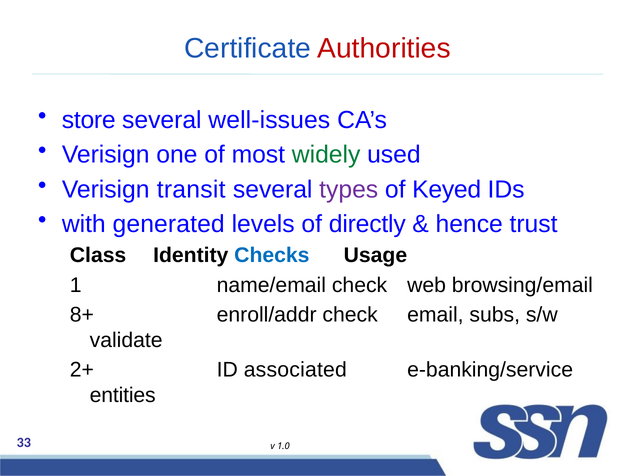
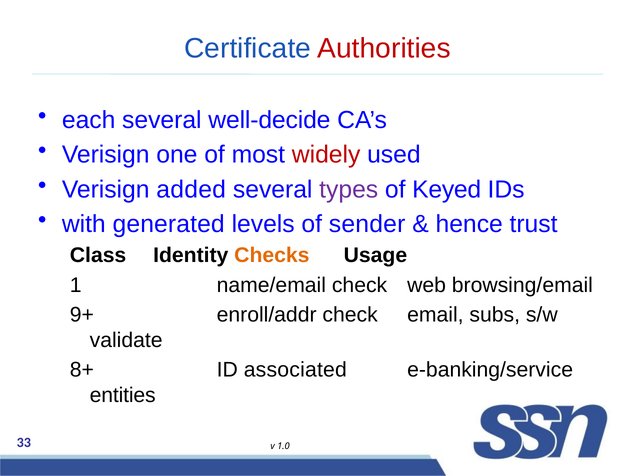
store: store -> each (89, 120)
well-issues: well-issues -> well-decide (269, 120)
widely colour: green -> red (326, 155)
transit: transit -> added (191, 189)
directly: directly -> sender (367, 224)
Checks colour: blue -> orange (272, 256)
8+: 8+ -> 9+ (82, 315)
2+: 2+ -> 8+ (82, 370)
